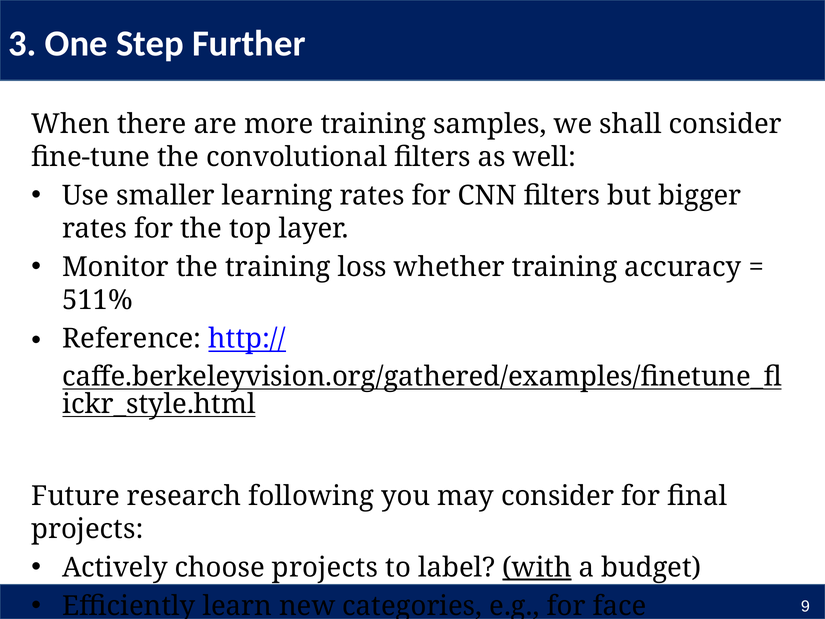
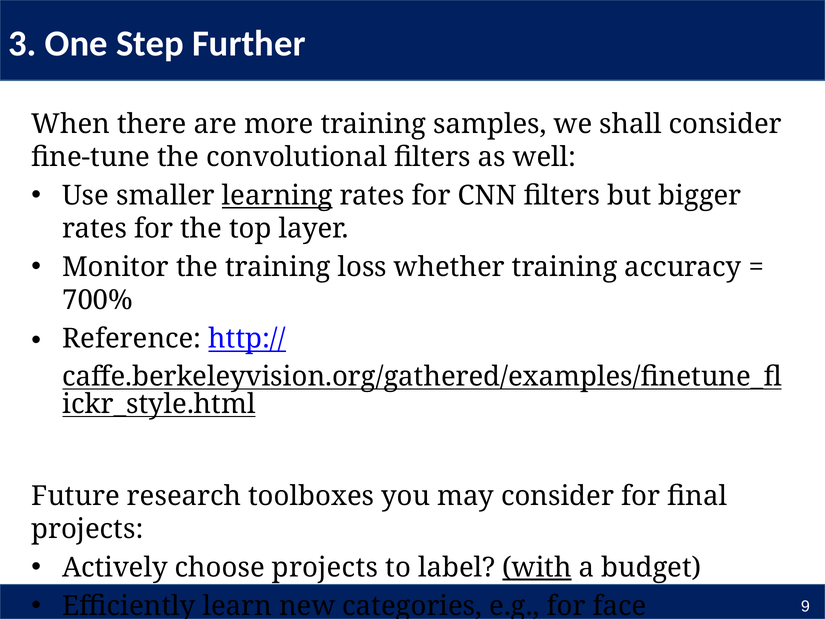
learning underline: none -> present (277, 196)
511%: 511% -> 700% (98, 300)
following: following -> toolboxes (311, 496)
